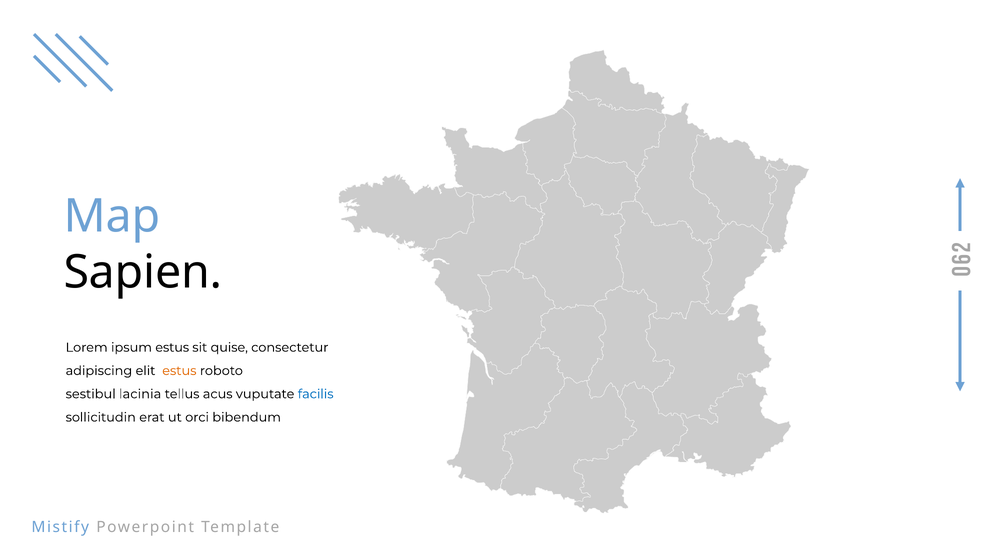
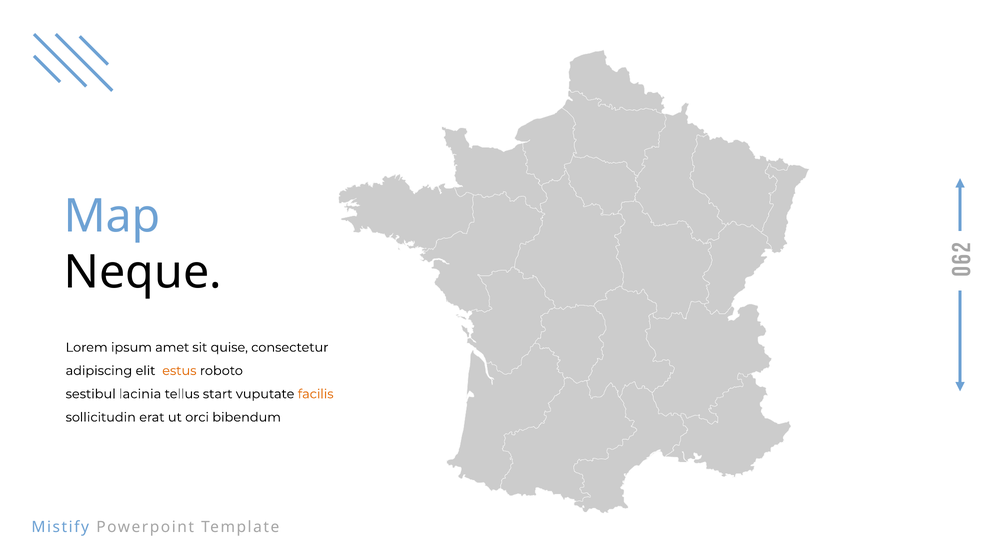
Sapien: Sapien -> Neque (143, 272)
ipsum estus: estus -> amet (172, 347)
acus: acus -> start (218, 394)
facilis colour: blue -> orange (316, 394)
